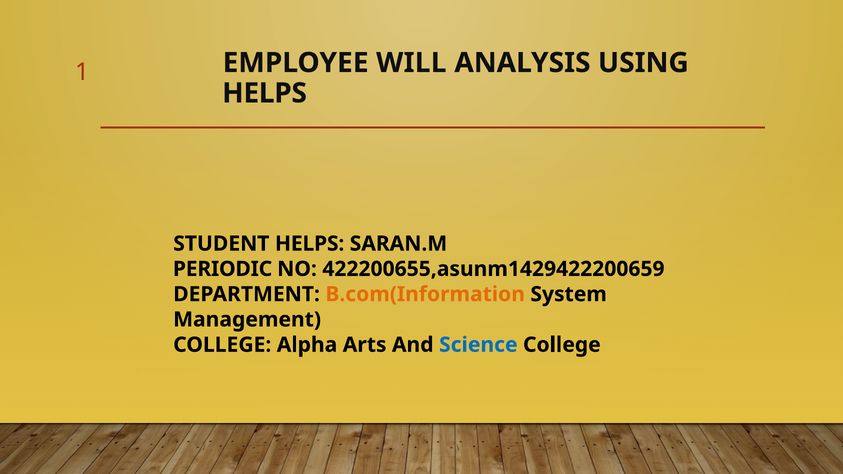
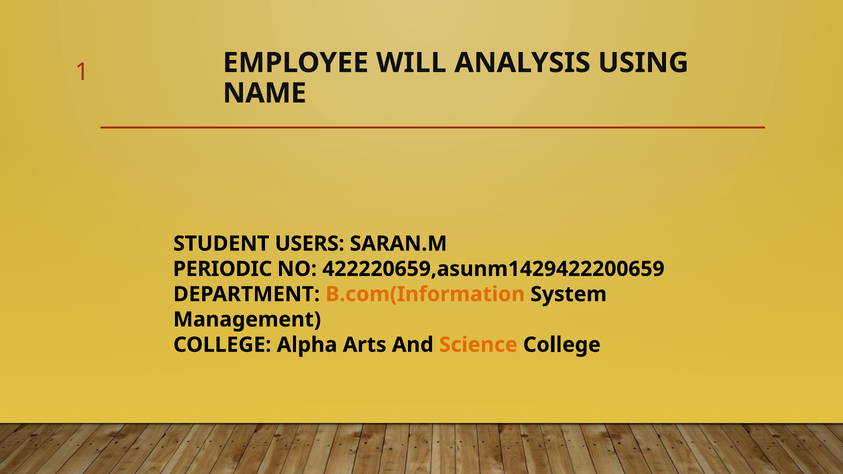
HELPS: HELPS -> NAME (265, 93)
STUDENT HELPS: HELPS -> USERS (310, 244)
422200655,asunm1429422200659: 422200655,asunm1429422200659 -> 422220659,asunm1429422200659 (493, 269)
Science colour: blue -> orange (478, 345)
